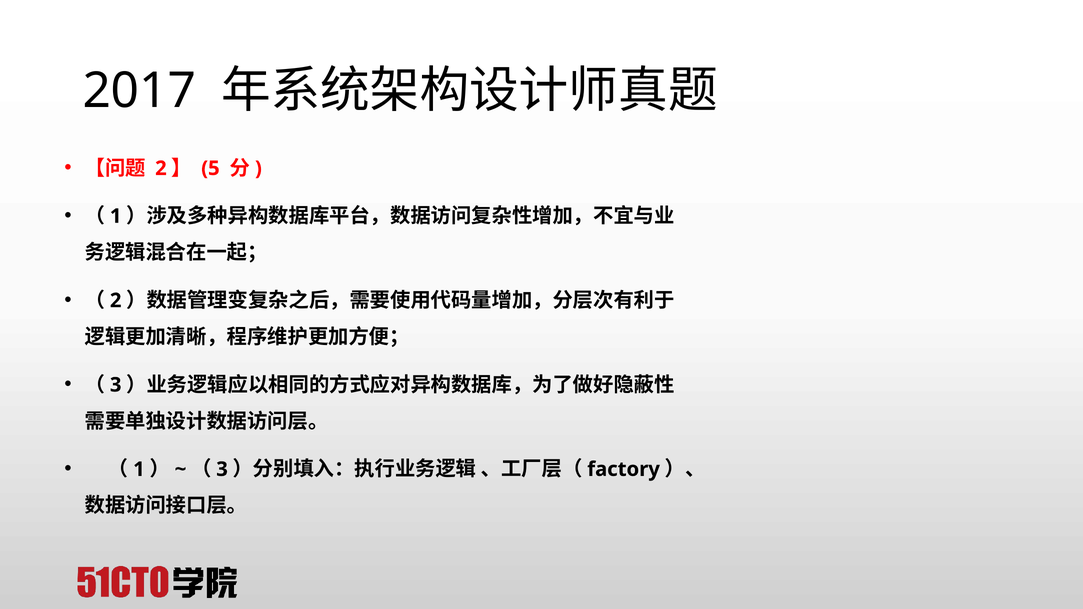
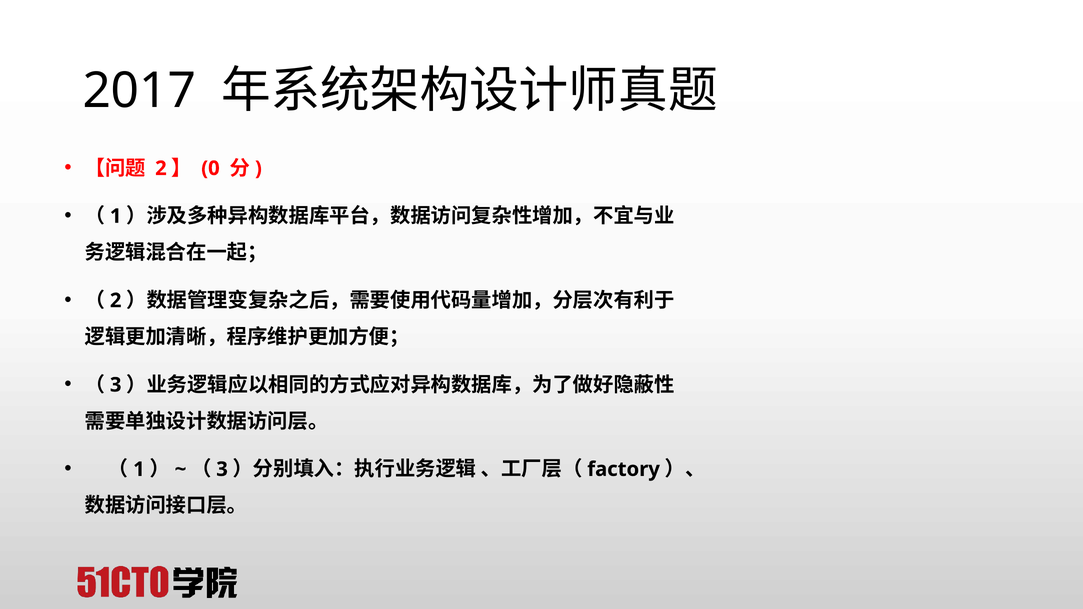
5: 5 -> 0 (210, 168)
